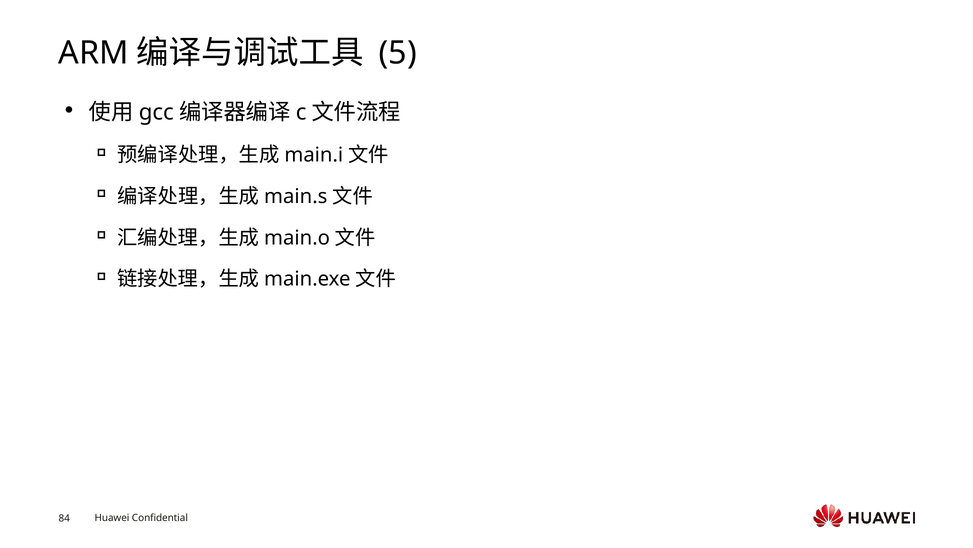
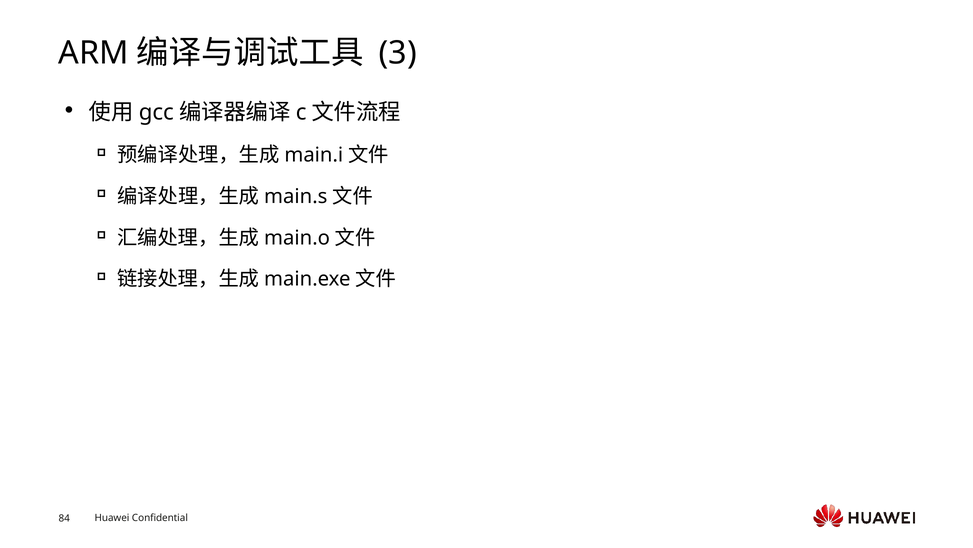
5: 5 -> 3 (398, 53)
